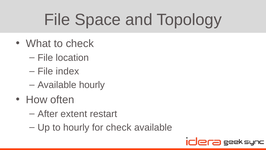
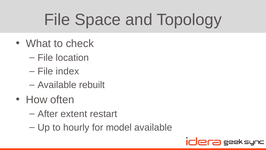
Available hourly: hourly -> rebuilt (92, 85)
for check: check -> model (119, 127)
